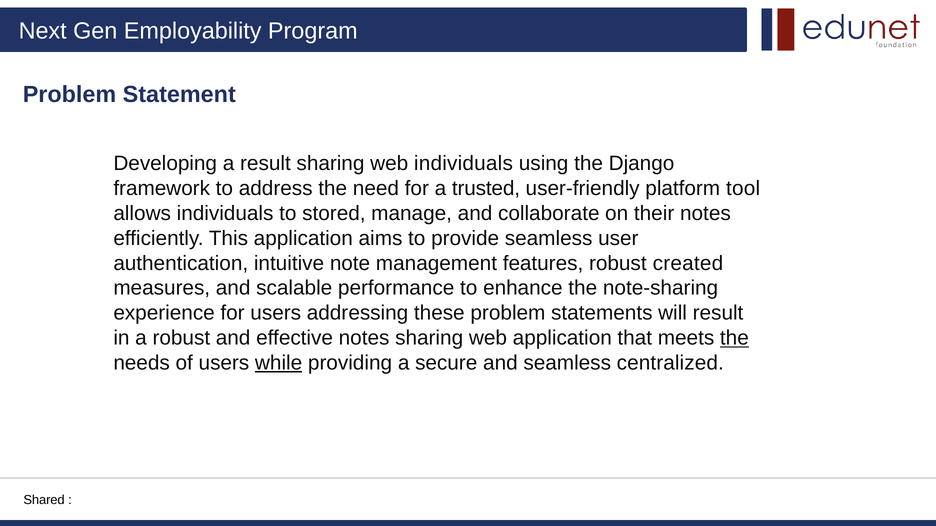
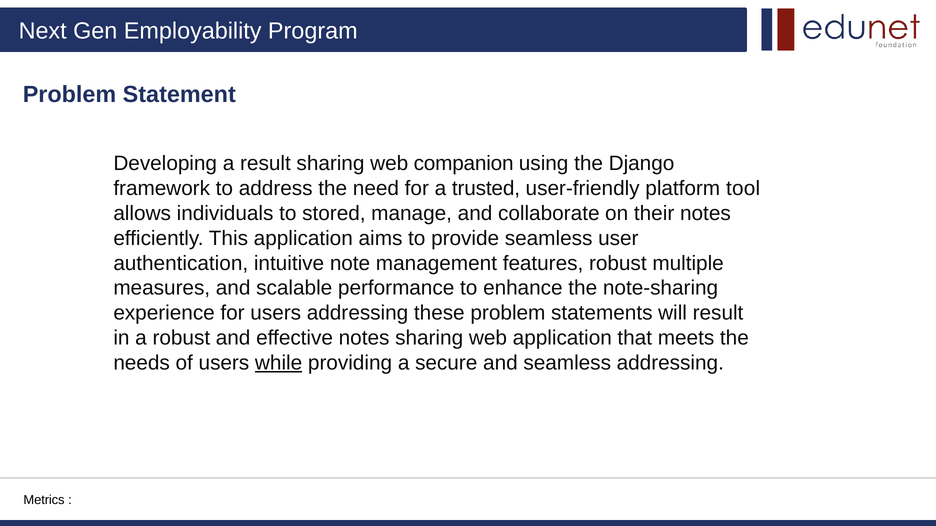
web individuals: individuals -> companion (464, 164)
created: created -> multiple (688, 263)
the underline: present -> none (734, 338)
seamless centralized: centralized -> addressing (670, 363)
Shared: Shared -> Metrics (44, 501)
